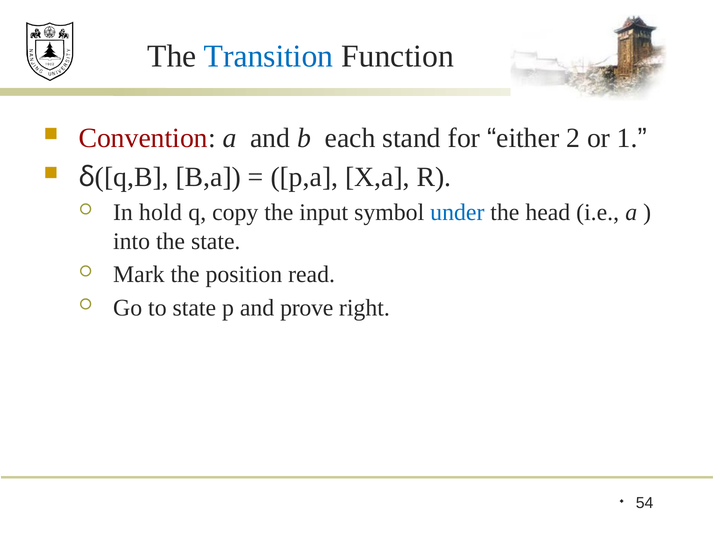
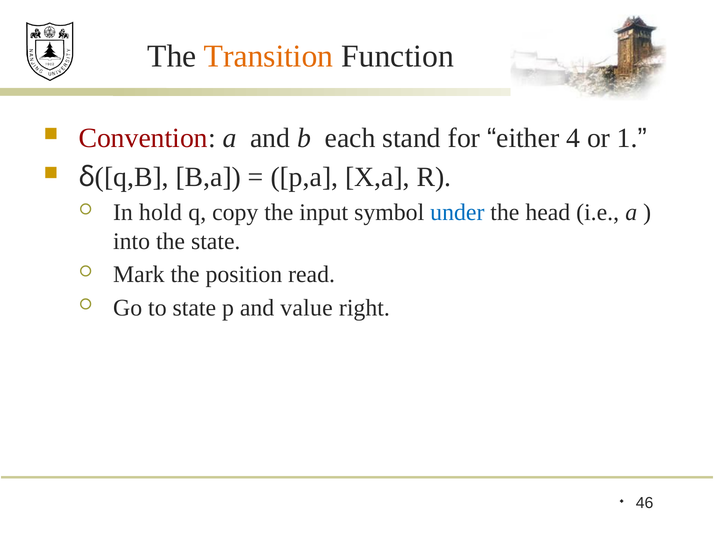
Transition colour: blue -> orange (269, 56)
2: 2 -> 4 (573, 138)
prove: prove -> value (307, 308)
54: 54 -> 46 (645, 503)
